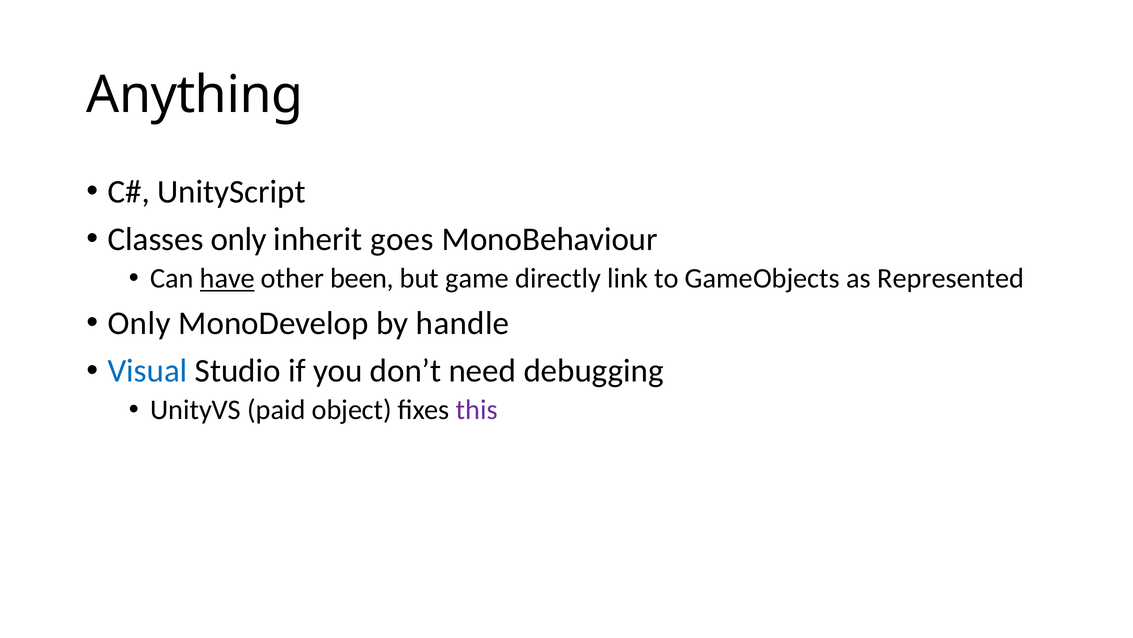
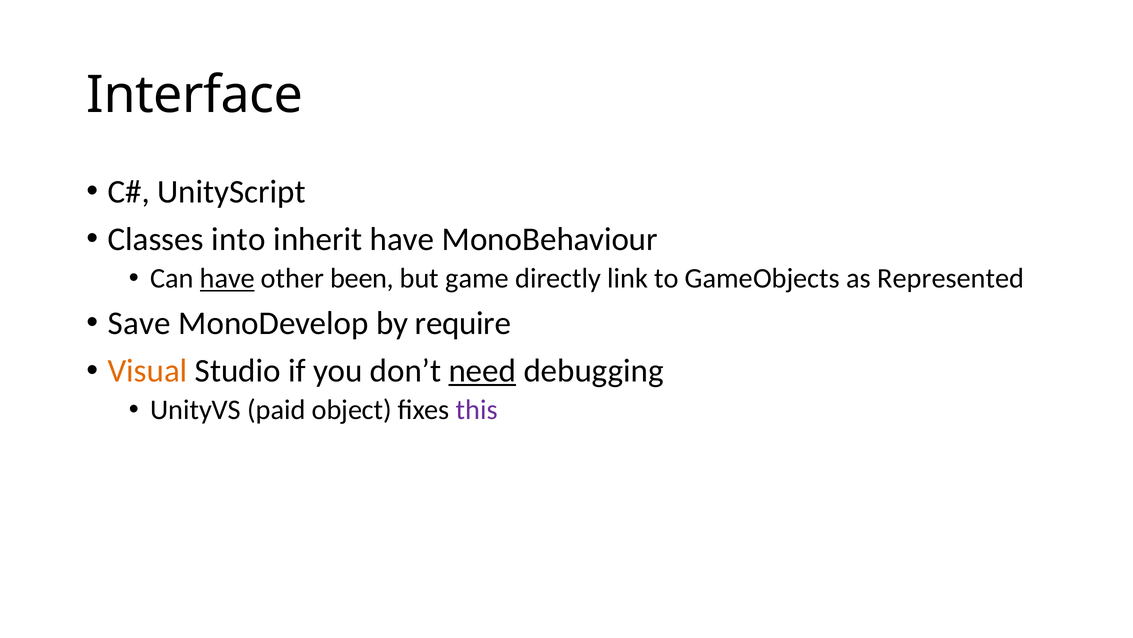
Anything: Anything -> Interface (195, 95)
Classes only: only -> into (238, 239)
inherit goes: goes -> have (402, 239)
Only: Only -> Save (139, 323)
handle: handle -> require (463, 323)
Visual colour: blue -> orange (148, 371)
need underline: none -> present (482, 371)
